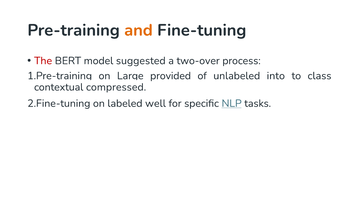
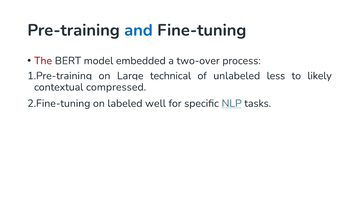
and colour: orange -> blue (138, 30)
suggested: suggested -> embedded (141, 61)
provided: provided -> technical (171, 76)
into: into -> less (276, 76)
class: class -> likely (320, 76)
